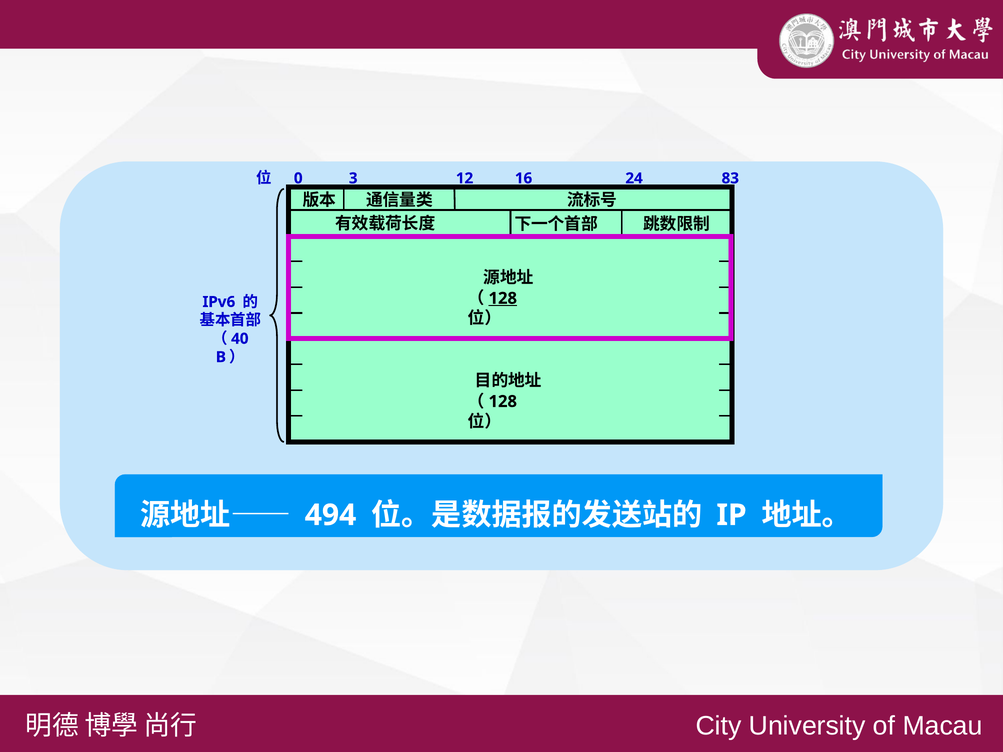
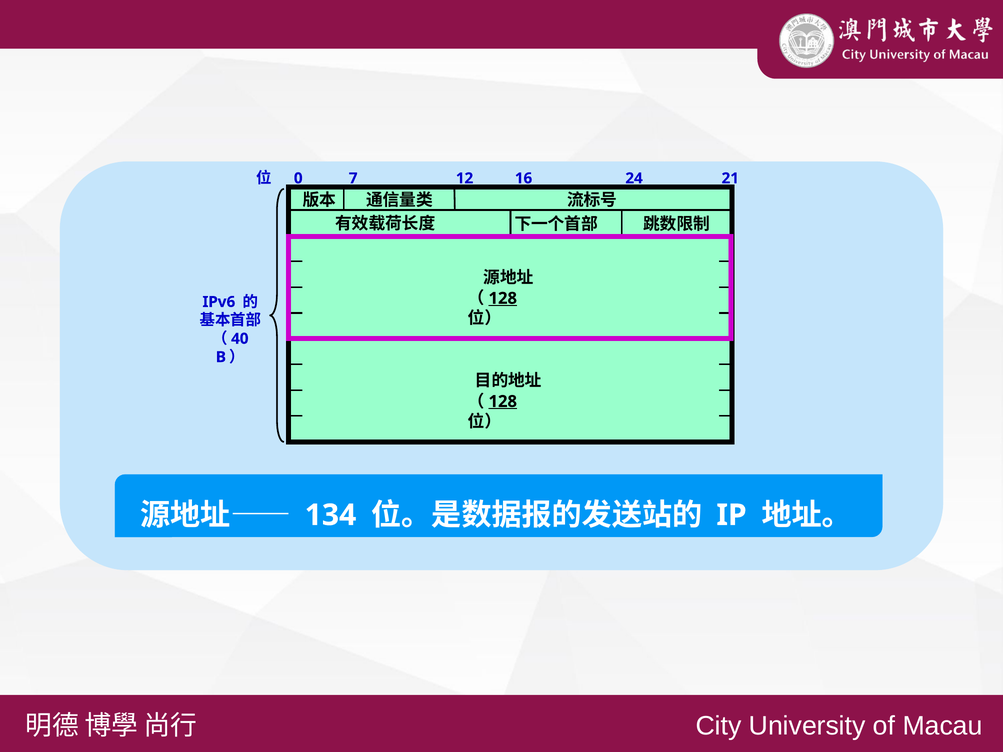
3: 3 -> 7 (353, 178)
83: 83 -> 21 (730, 178)
128 underline: none -> present (503, 402)
494: 494 -> 134 (331, 515)
